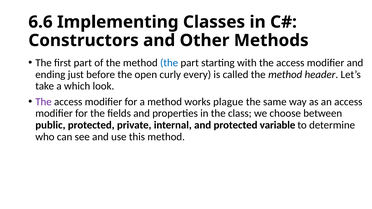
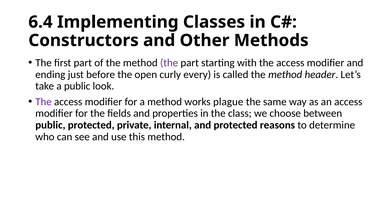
6.6: 6.6 -> 6.4 (41, 22)
the colour: blue -> purple (169, 63)
a which: which -> public (77, 86)
variable: variable -> reasons (277, 125)
